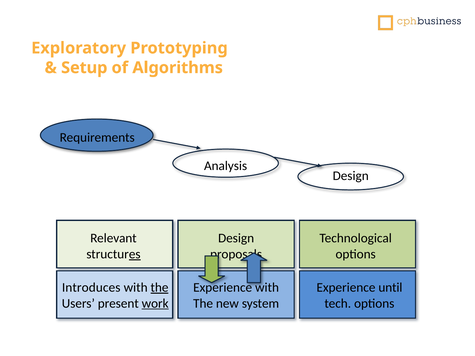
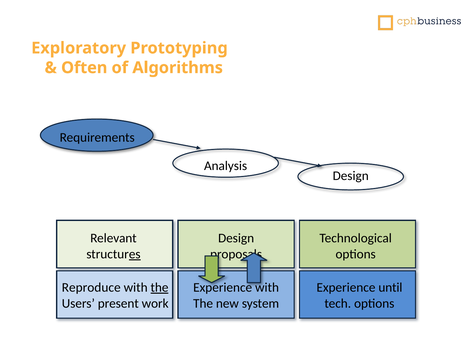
Setup: Setup -> Often (84, 68)
Introduces: Introduces -> Reproduce (91, 288)
work underline: present -> none (155, 304)
